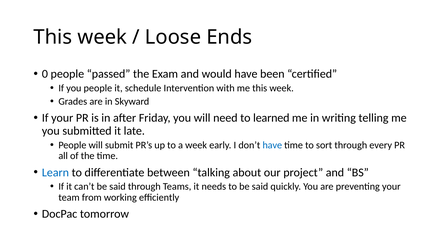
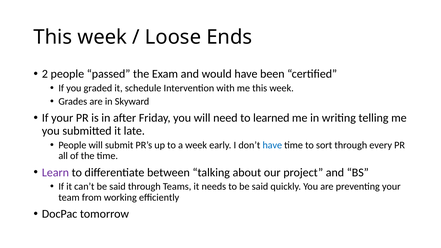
0: 0 -> 2 (45, 74)
you people: people -> graded (98, 88)
Learn colour: blue -> purple (55, 172)
